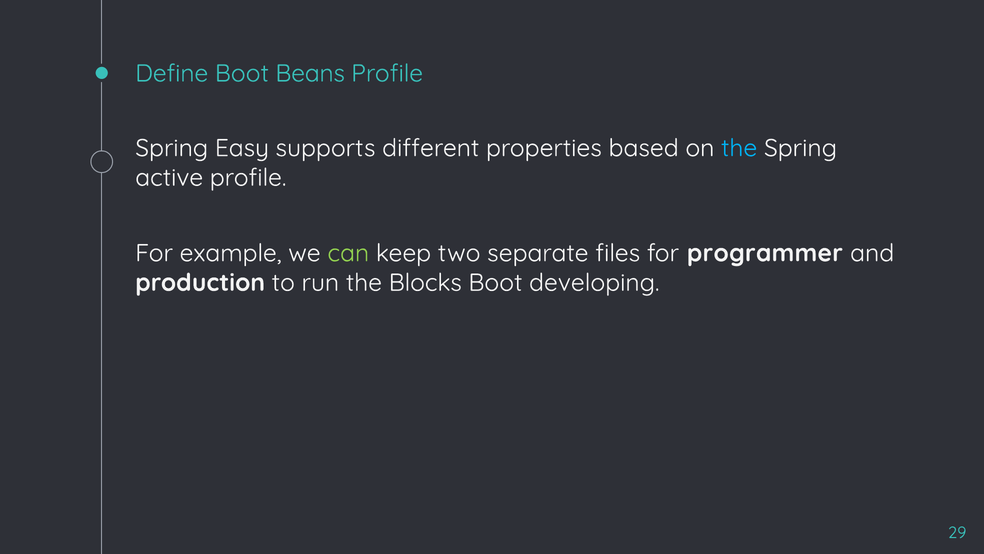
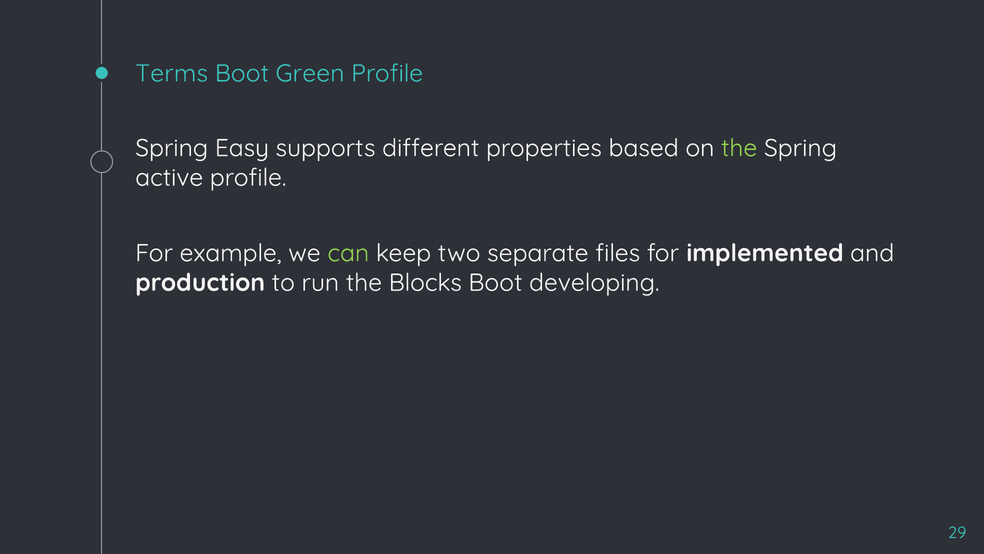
Define: Define -> Terms (172, 73)
Beans: Beans -> Green (310, 73)
the colour: light blue -> light green (739, 148)
programmer: programmer -> implemented (765, 253)
